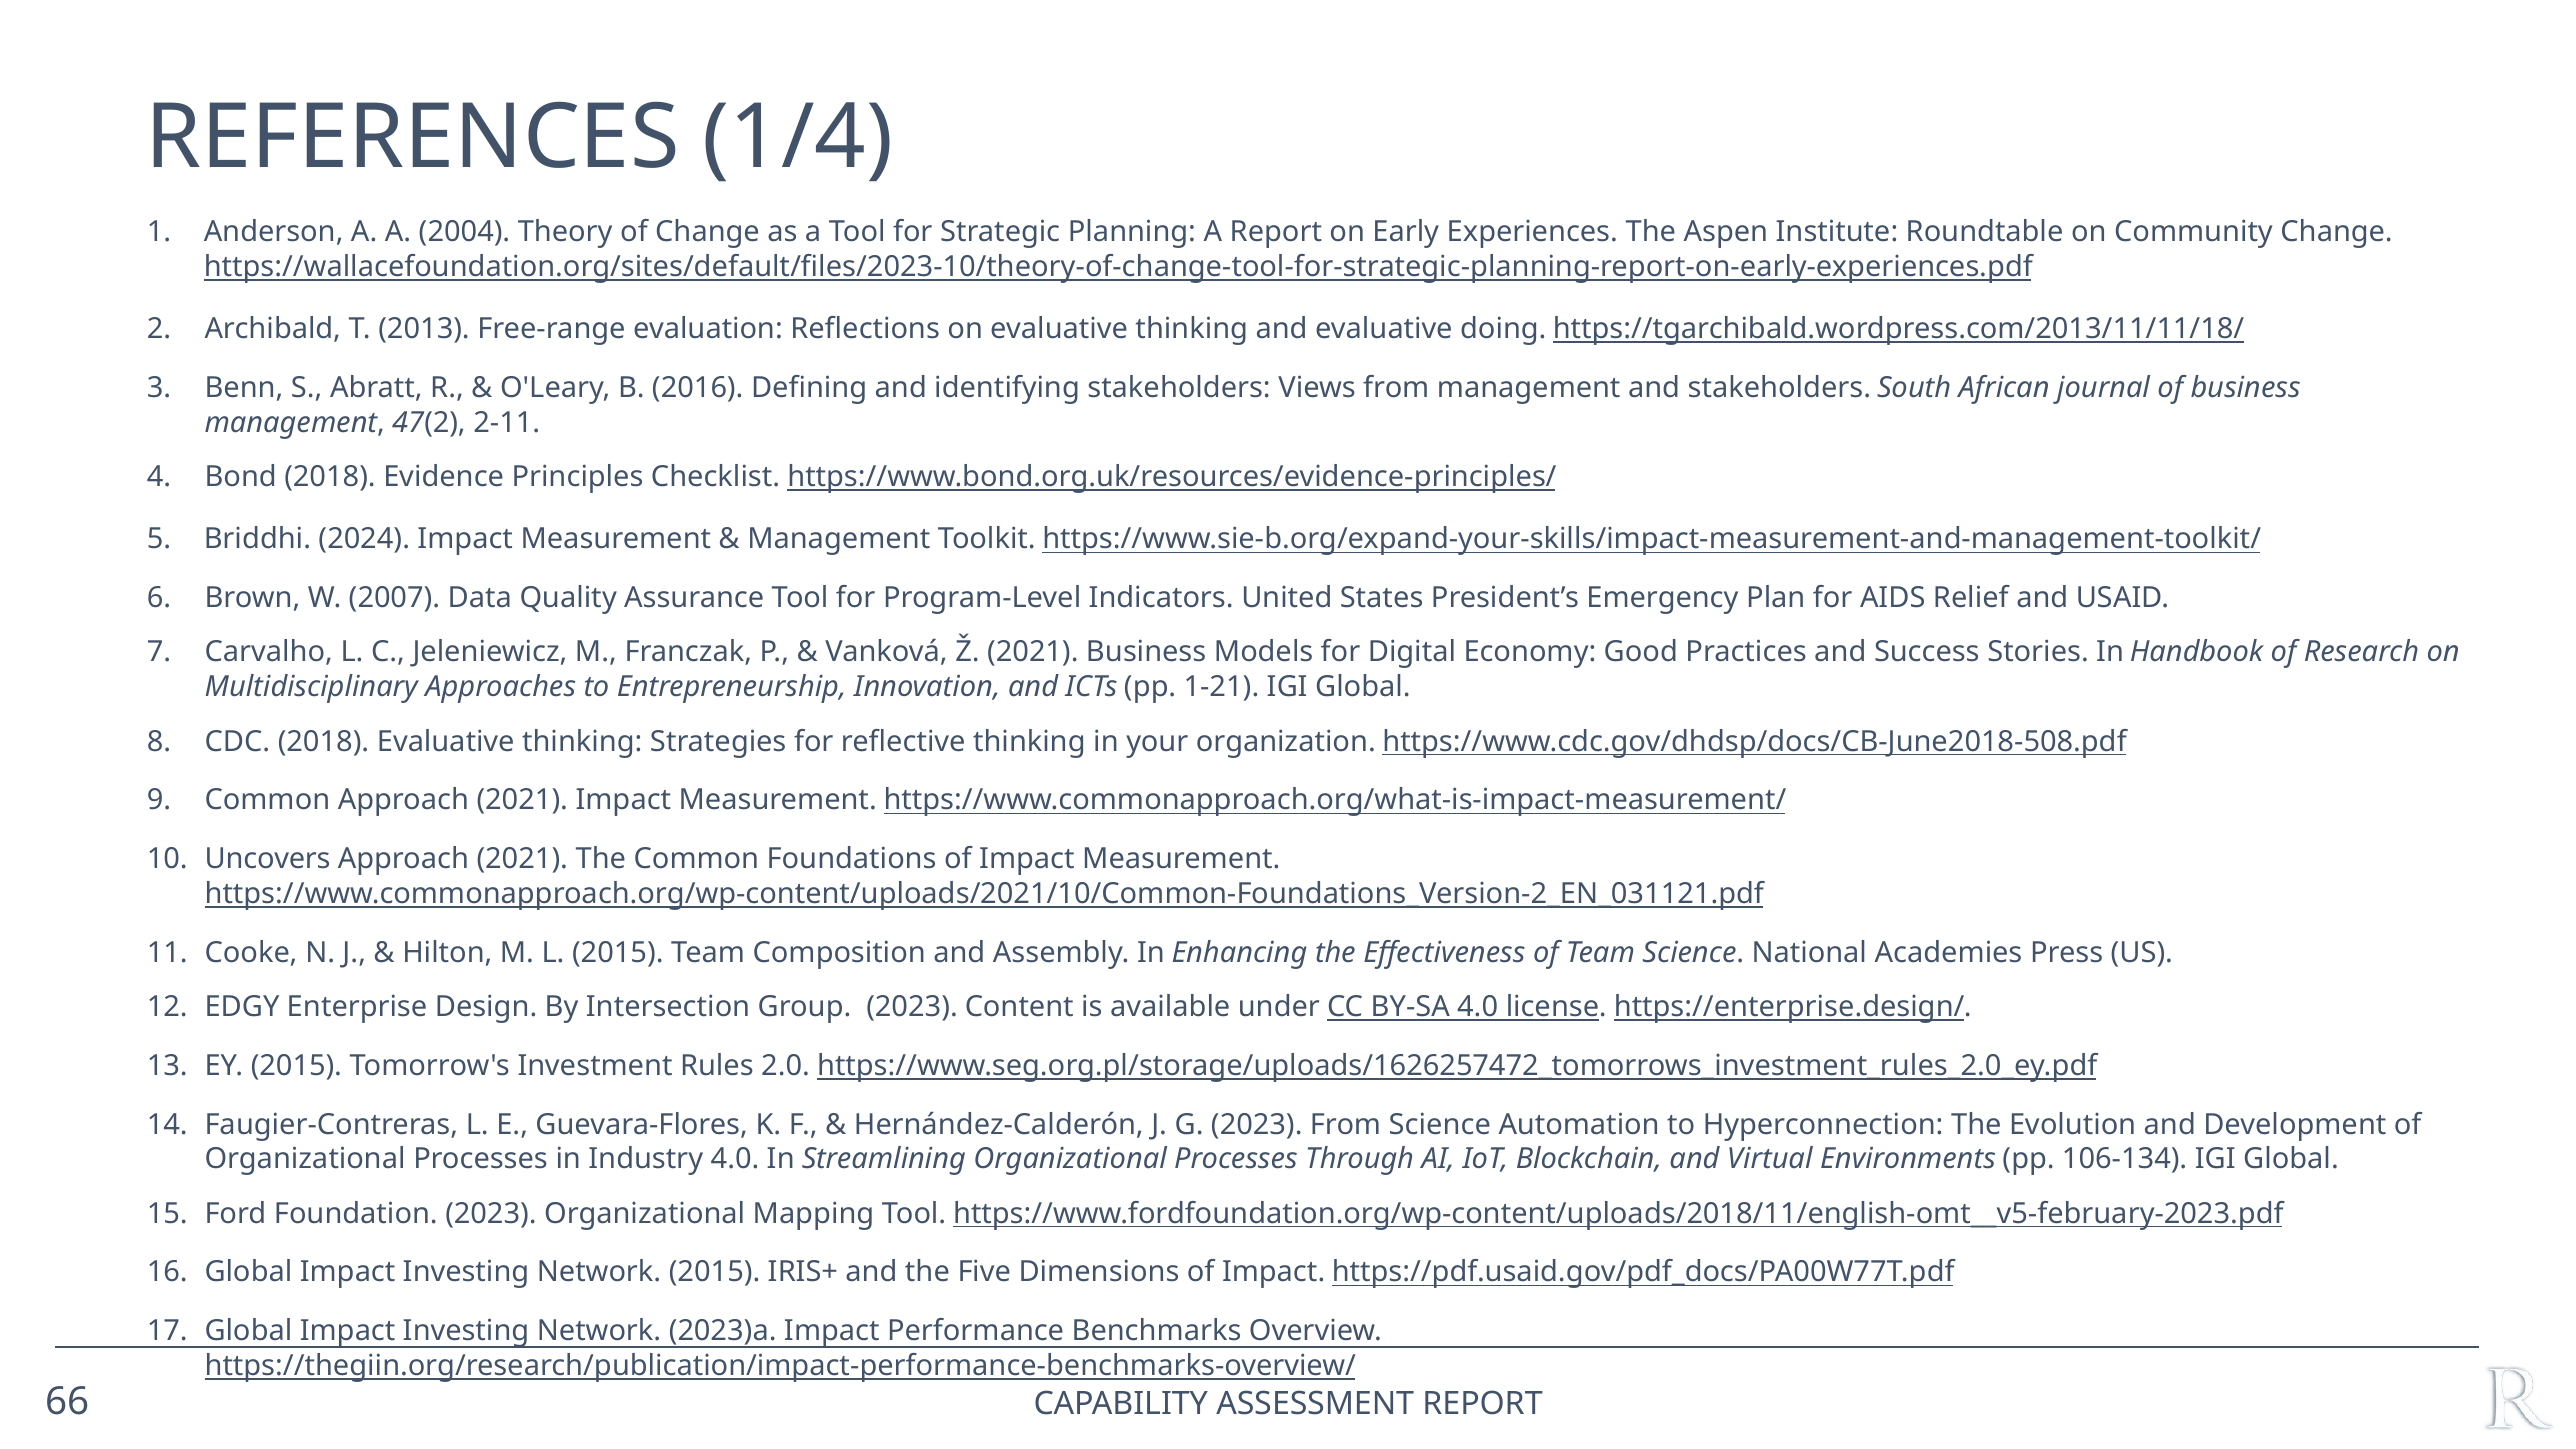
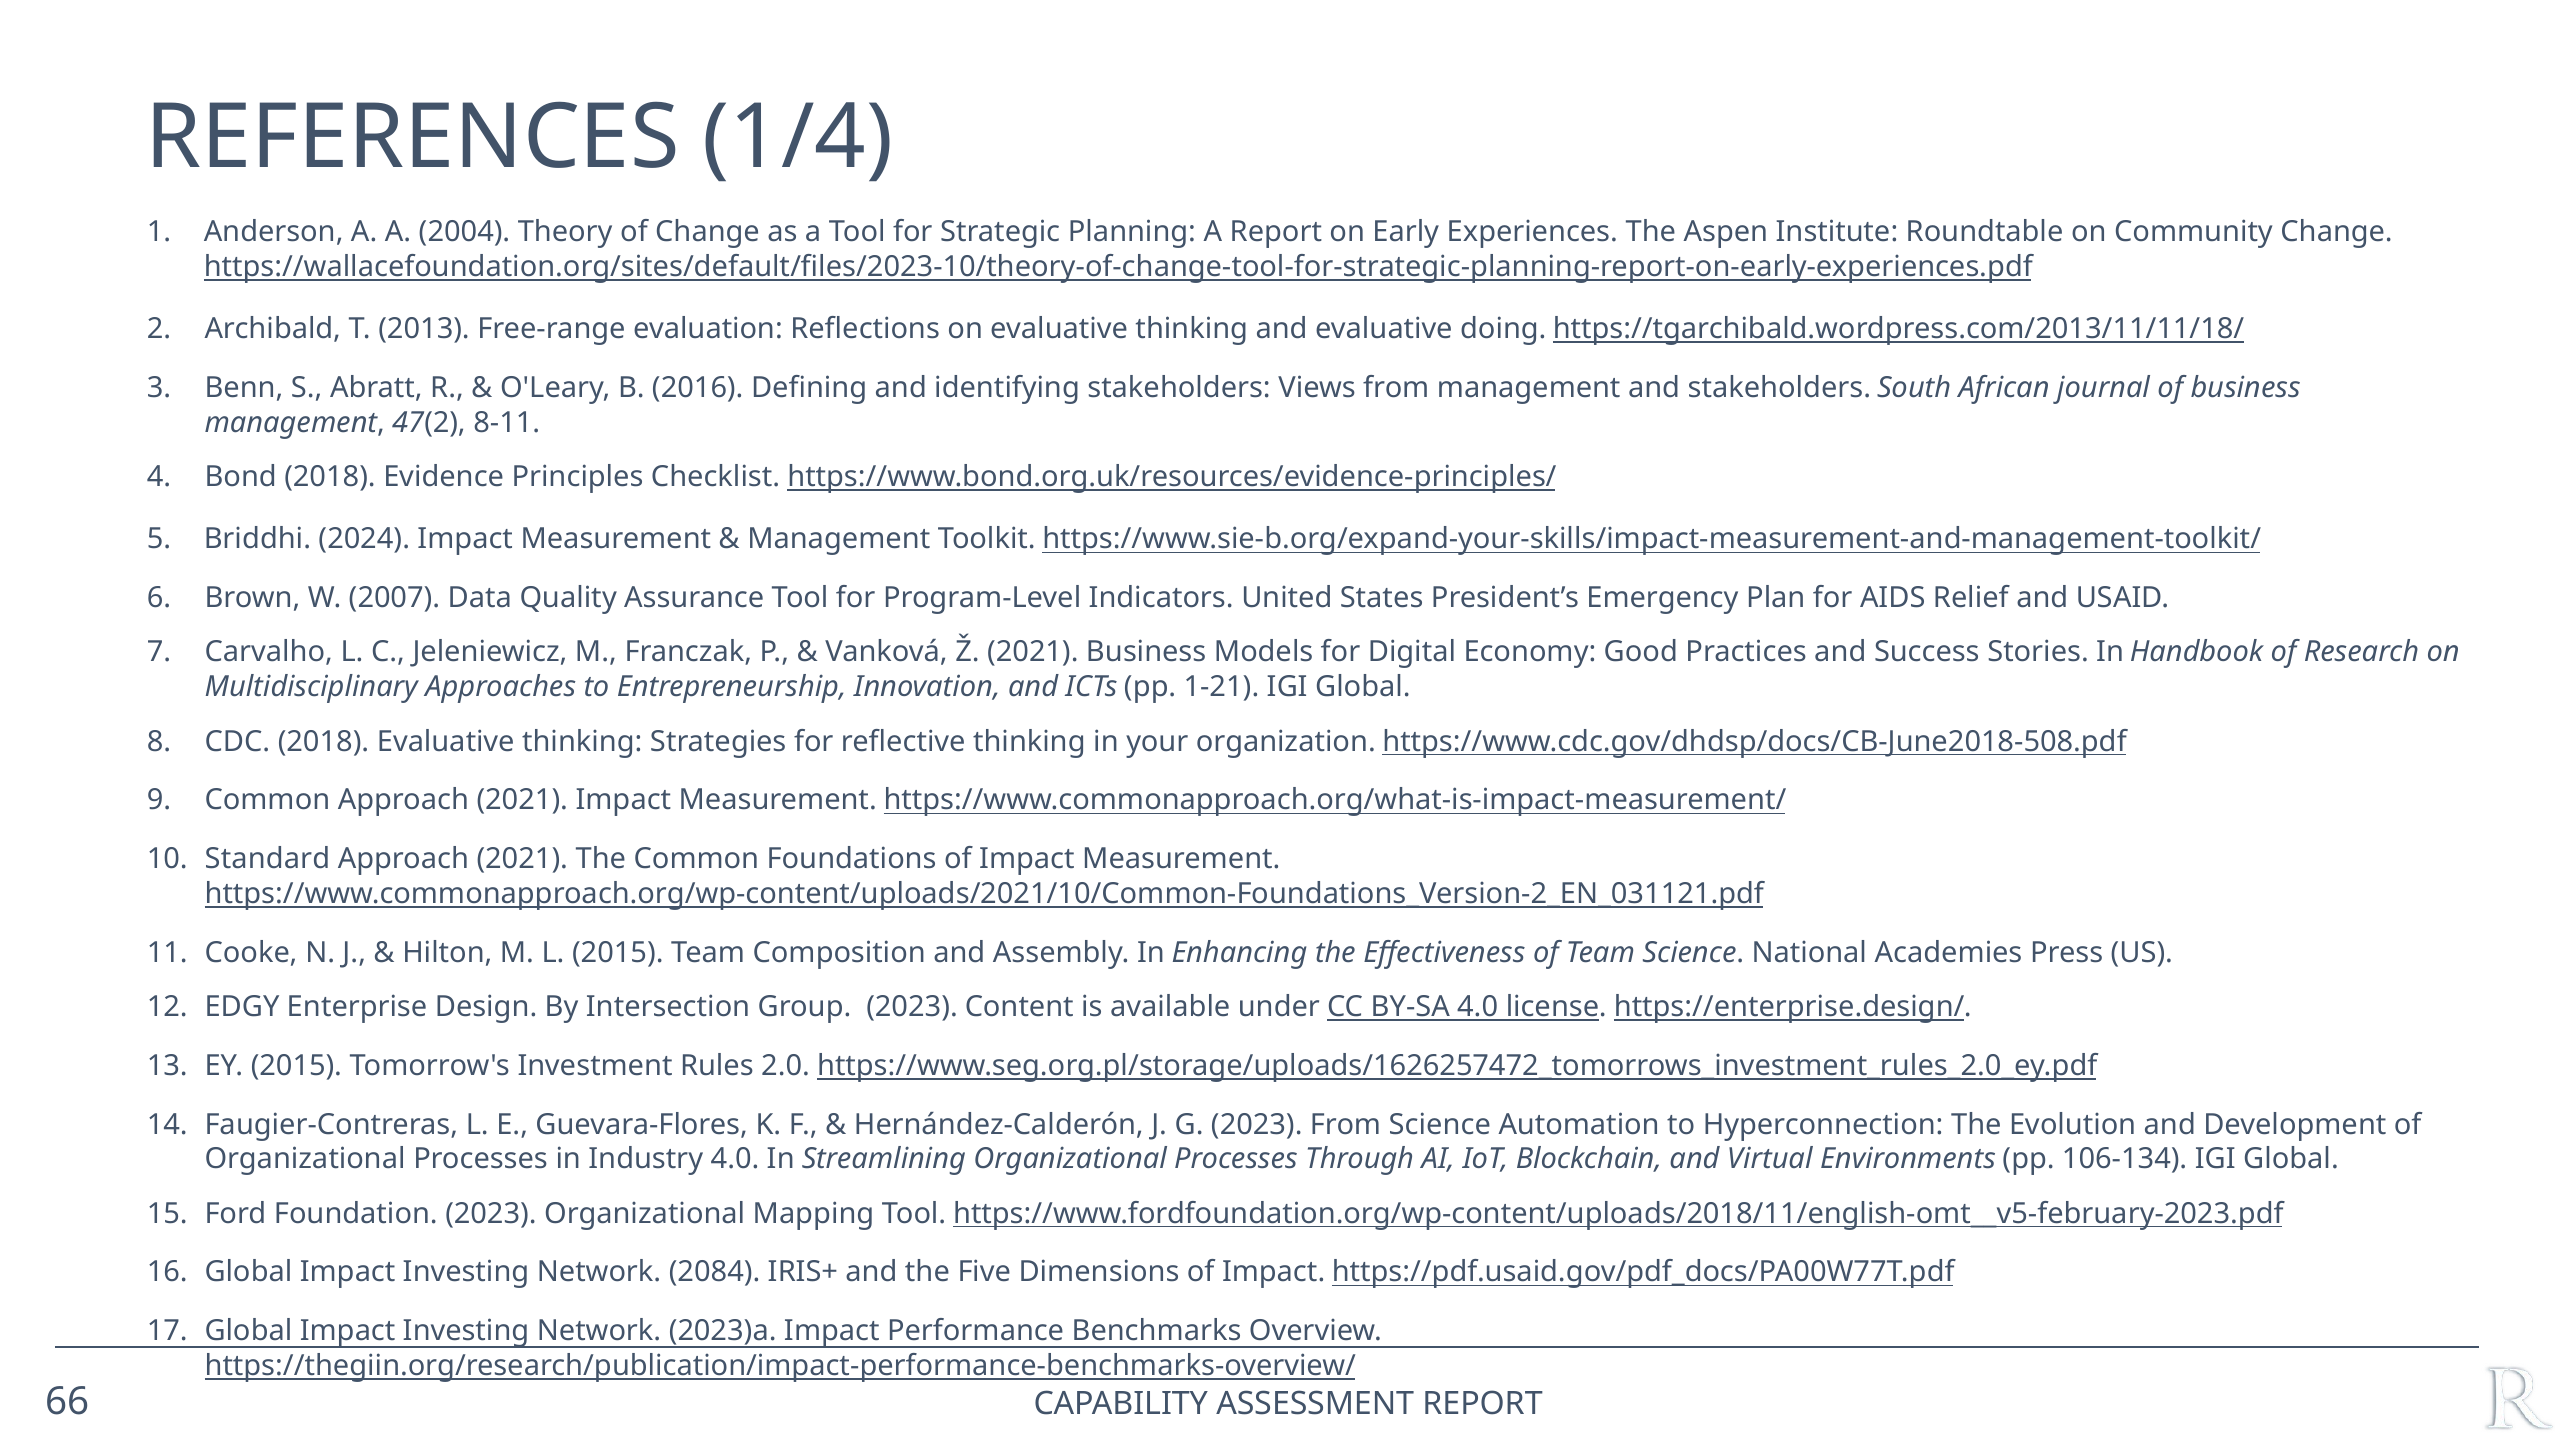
2-11: 2-11 -> 8-11 (507, 423)
Uncovers: Uncovers -> Standard (267, 859)
Network 2015: 2015 -> 2084 (715, 1272)
